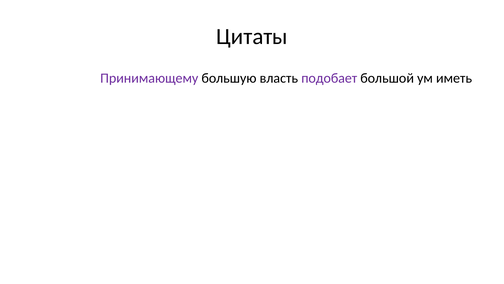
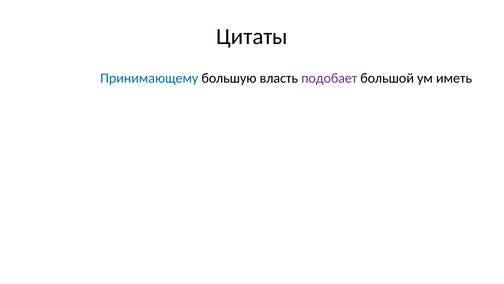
Принимающему colour: purple -> blue (149, 78)
